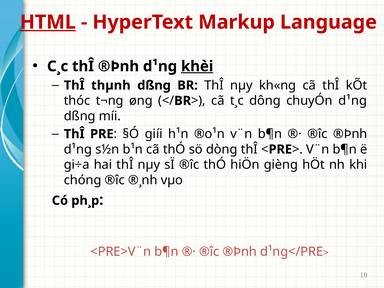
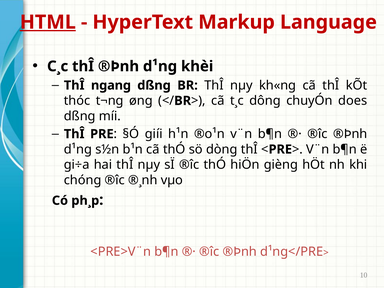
khèi underline: present -> none (197, 66)
thµnh: thµnh -> ngang (111, 85)
chuyÓn d¹ng: d¹ng -> does (353, 101)
